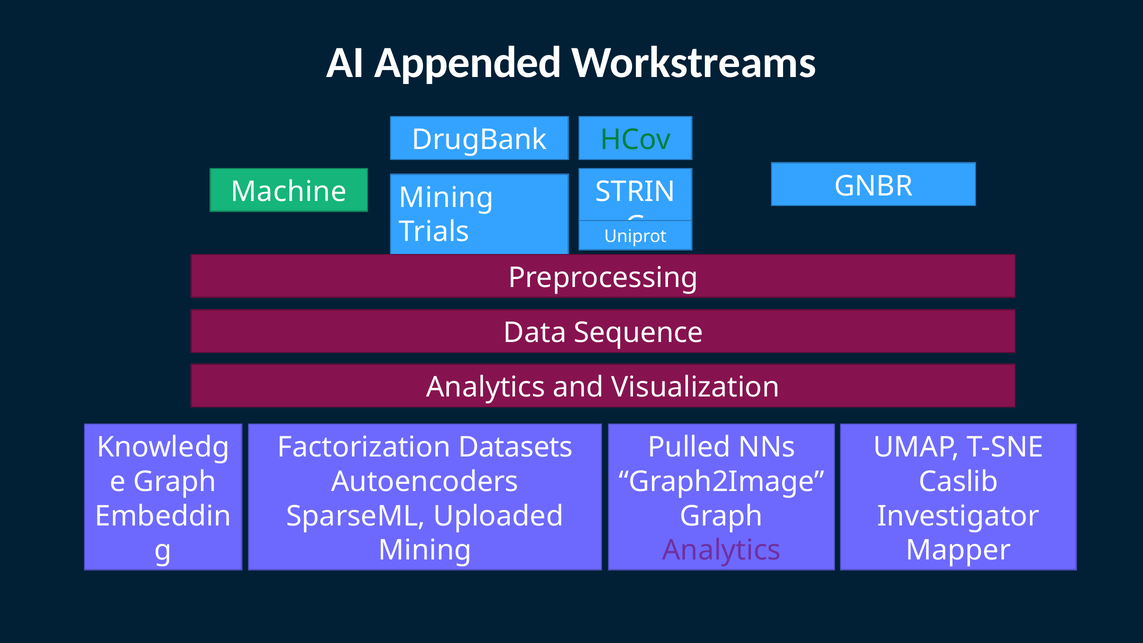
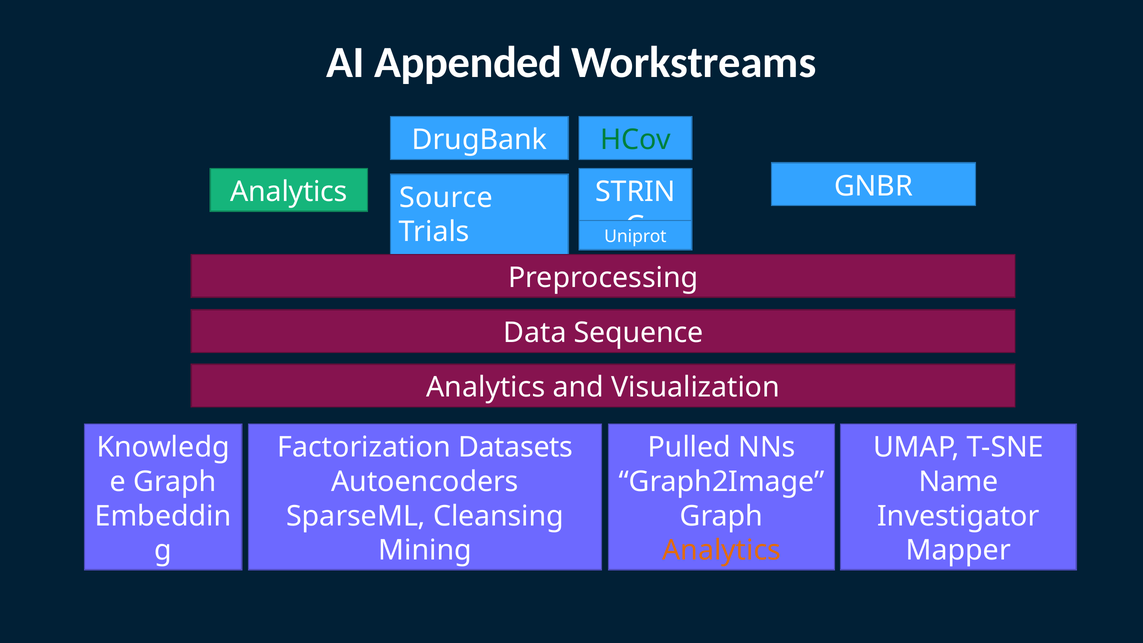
Machine: Machine -> Analytics (289, 192)
Mining: Mining -> Source (446, 198)
Caslib: Caslib -> Name (959, 482)
Uploaded: Uploaded -> Cleansing (498, 516)
Analytics colour: purple -> orange (722, 550)
